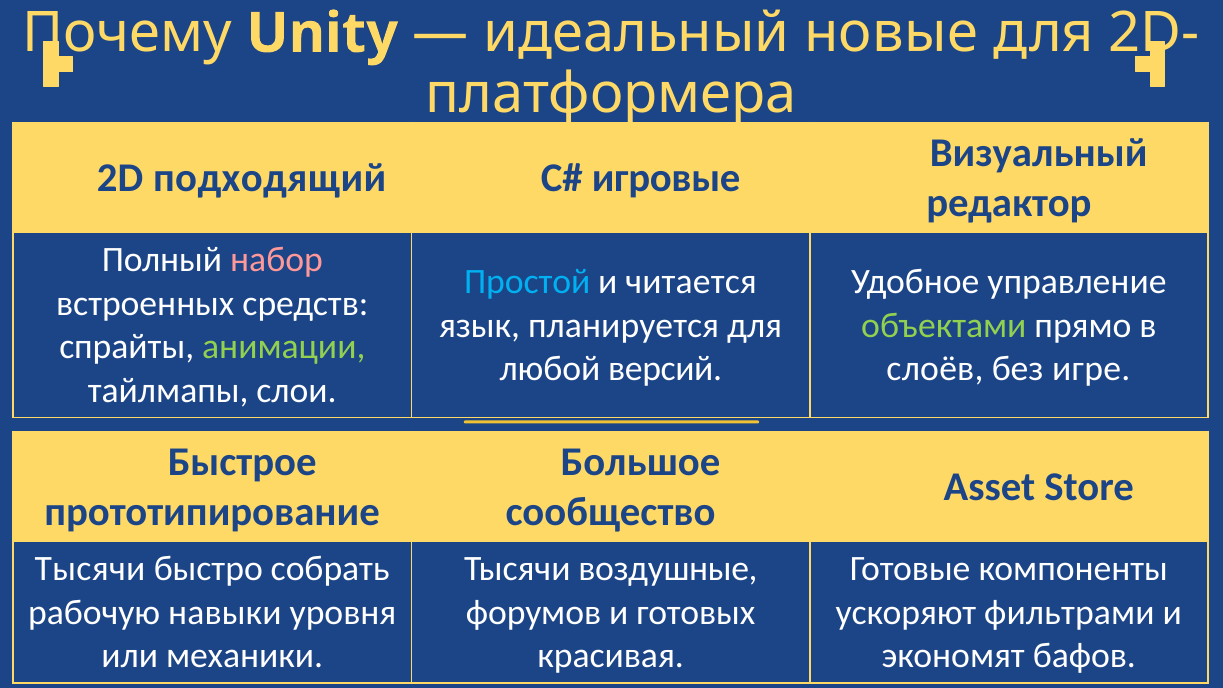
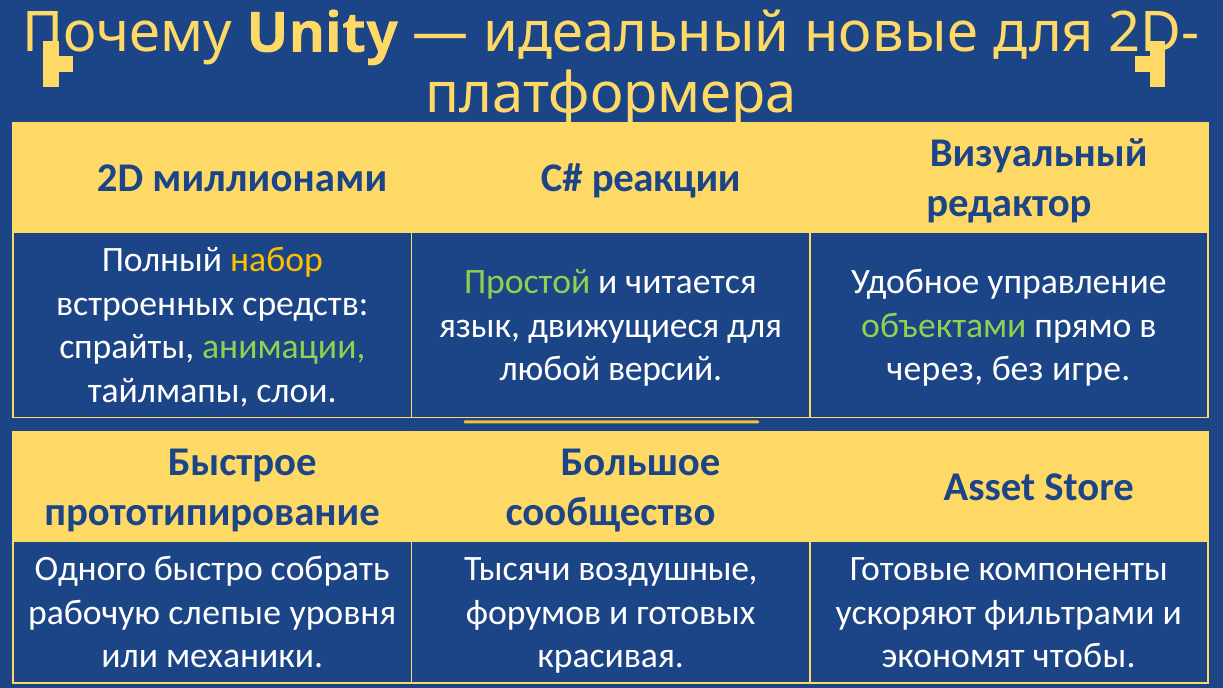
подходящий: подходящий -> миллионами (270, 178)
игровые: игровые -> реакции (666, 178)
набор colour: pink -> yellow (276, 260)
Простой colour: light blue -> light green (527, 282)
планируется: планируется -> движущиеся (624, 325)
слоёв: слоёв -> через (935, 369)
Тысячи: Тысячи -> Одного (90, 569)
навыки: навыки -> слепые (225, 612)
бафов: бафов -> чтобы (1084, 656)
